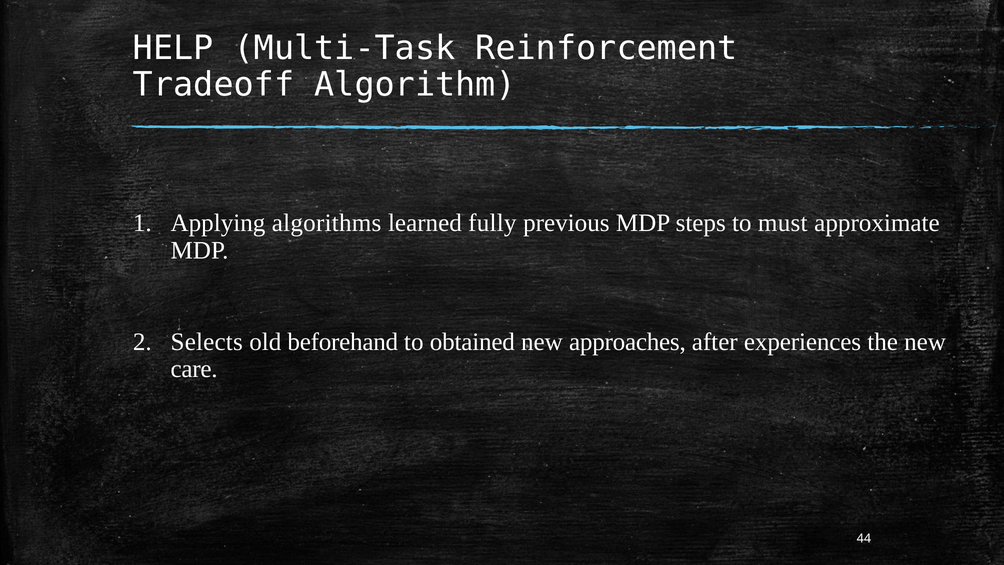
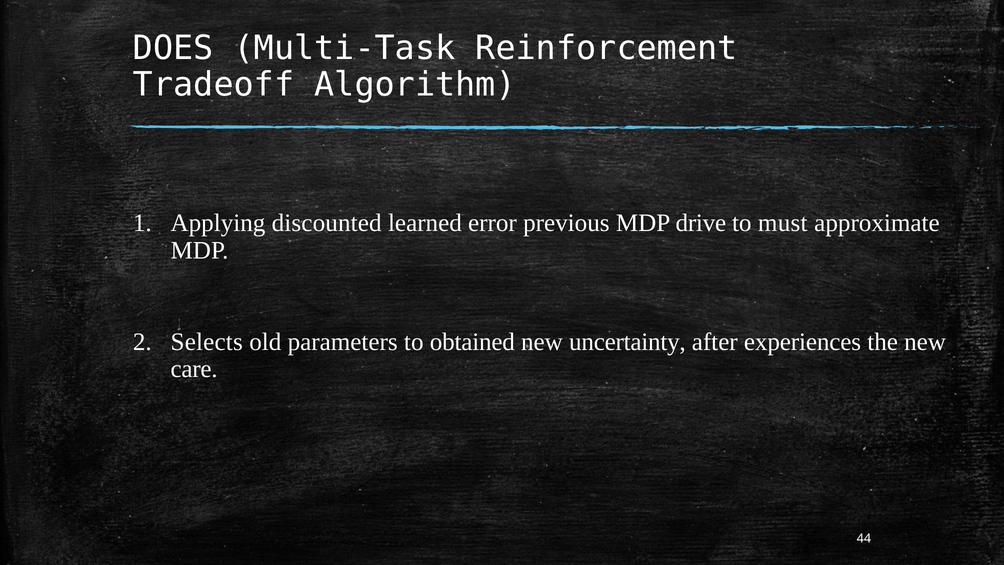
HELP: HELP -> DOES (173, 48)
algorithms: algorithms -> discounted (327, 223)
fully: fully -> error (492, 223)
steps: steps -> drive (701, 223)
beforehand: beforehand -> parameters (343, 342)
approaches: approaches -> uncertainty (627, 342)
